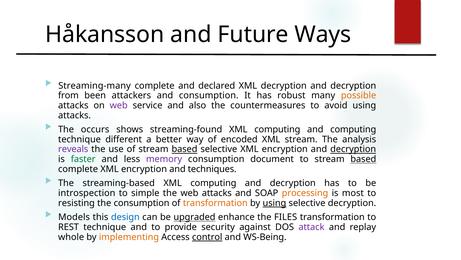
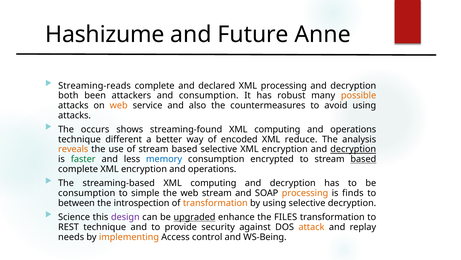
Håkansson: Håkansson -> Hashizume (105, 34)
Ways: Ways -> Anne (323, 34)
Streaming-many: Streaming-many -> Streaming-reads (95, 85)
XML decryption: decryption -> processing (284, 85)
from: from -> both (68, 95)
web colour: purple -> orange (119, 105)
computing: computing -> operations (353, 129)
XML stream: stream -> reduce (301, 139)
reveals colour: purple -> orange (73, 149)
based underline: present -> none (184, 149)
memory colour: purple -> blue (164, 159)
document: document -> encrypted (272, 159)
encryption and techniques: techniques -> operations (212, 169)
introspection: introspection -> consumption (87, 193)
web attacks: attacks -> stream (217, 193)
most: most -> finds (353, 193)
resisting: resisting -> between (76, 203)
the consumption: consumption -> introspection (142, 203)
using underline: present -> none (274, 203)
Models: Models -> Science (74, 217)
design colour: blue -> purple (125, 217)
attack colour: purple -> orange (311, 227)
whole: whole -> needs (71, 236)
control underline: present -> none (207, 236)
